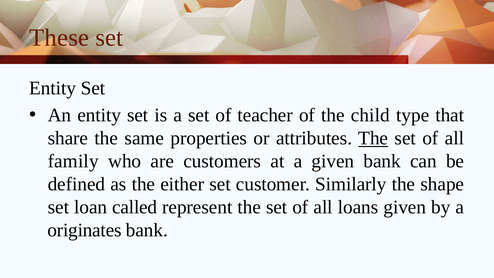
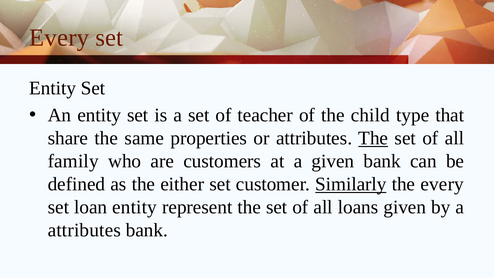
These: These -> Every (59, 38)
Similarly underline: none -> present (351, 184)
the shape: shape -> every (442, 184)
loan called: called -> entity (135, 207)
originates: originates -> attributes (84, 230)
